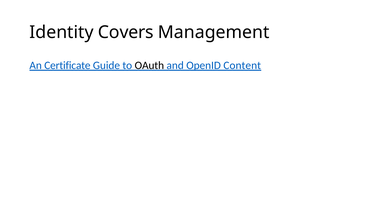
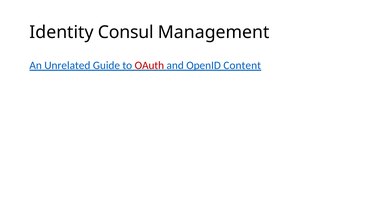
Covers: Covers -> Consul (126, 32)
Certificate: Certificate -> Unrelated (67, 65)
OAuth colour: black -> red (149, 65)
